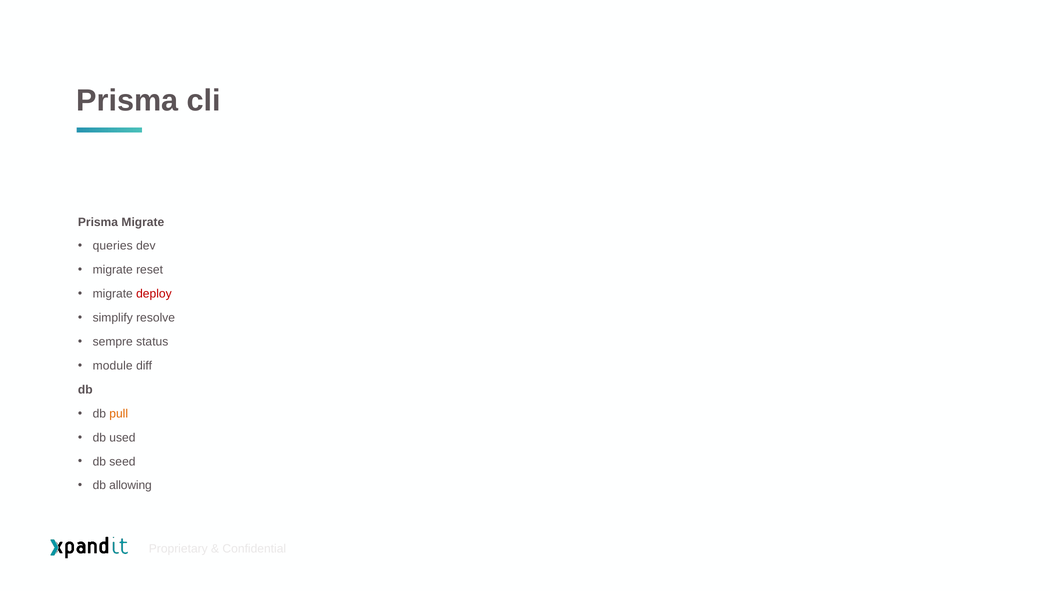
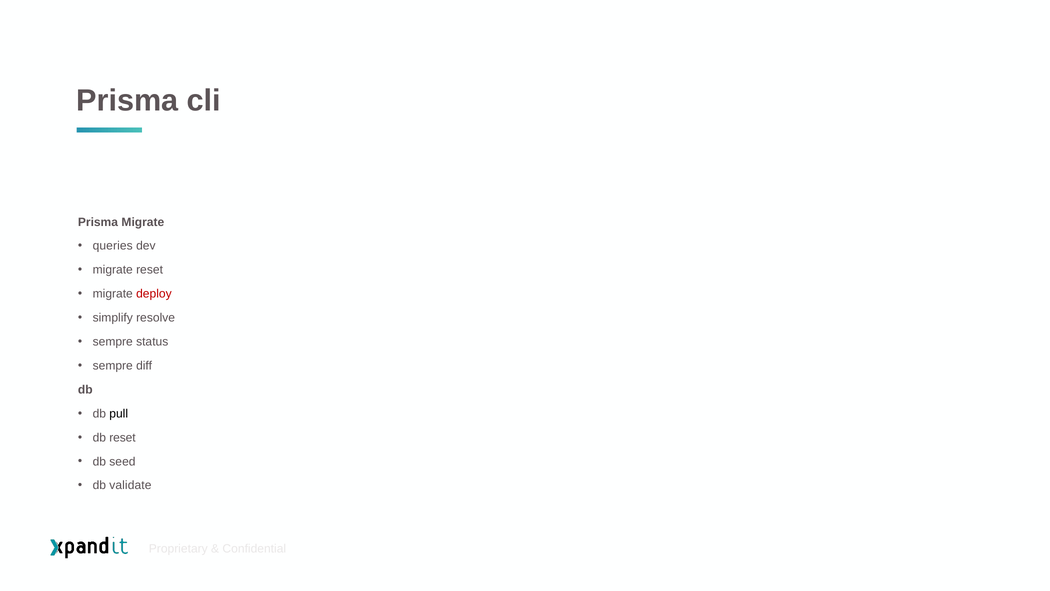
module: module -> sempre (113, 366)
pull colour: orange -> black (119, 413)
db used: used -> reset (122, 437)
allowing: allowing -> validate (130, 485)
